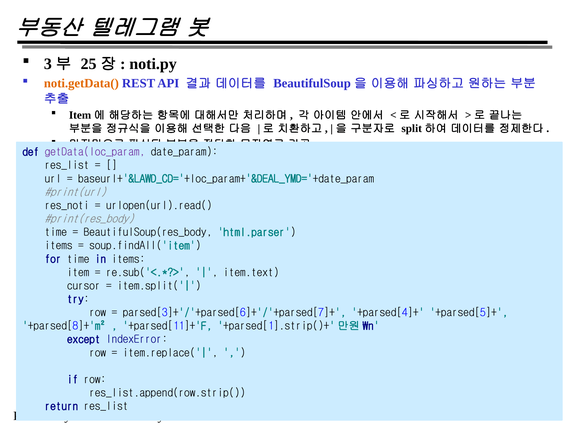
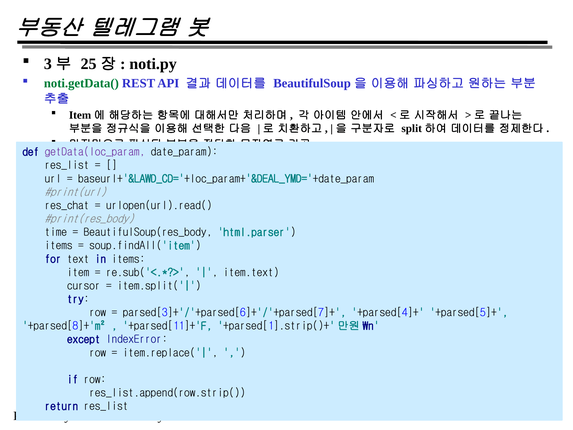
noti.getData( colour: orange -> green (81, 83)
res_noti: res_noti -> res_chat (67, 205)
for time: time -> text (78, 259)
